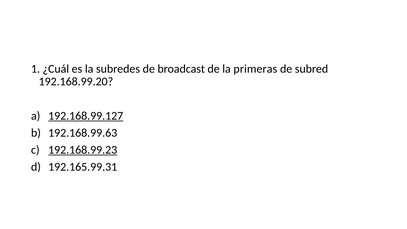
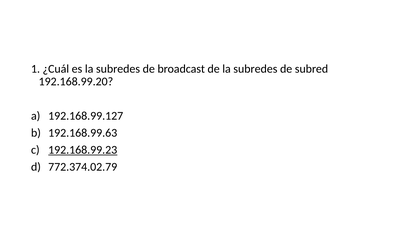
de la primeras: primeras -> subredes (255, 69)
192.168.99.127 underline: present -> none (86, 116)
192.165.99.31: 192.165.99.31 -> 772.374.02.79 (83, 167)
